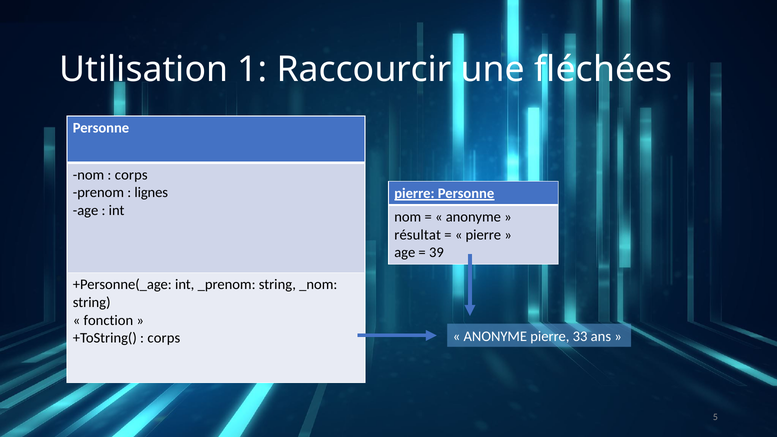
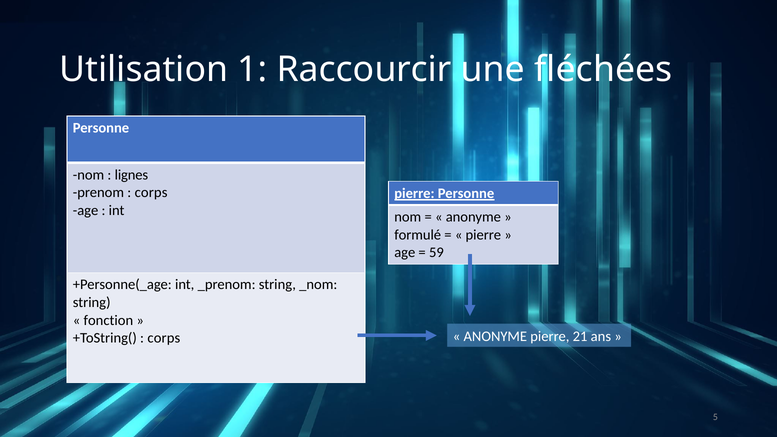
corps: corps -> lignes (131, 175)
lignes: lignes -> corps (151, 193)
résultat: résultat -> formulé (418, 235)
39: 39 -> 59 (436, 253)
33: 33 -> 21 (580, 336)
